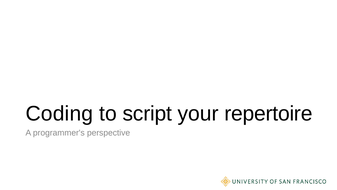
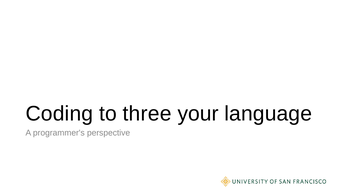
script: script -> three (147, 113)
repertoire: repertoire -> language (268, 113)
